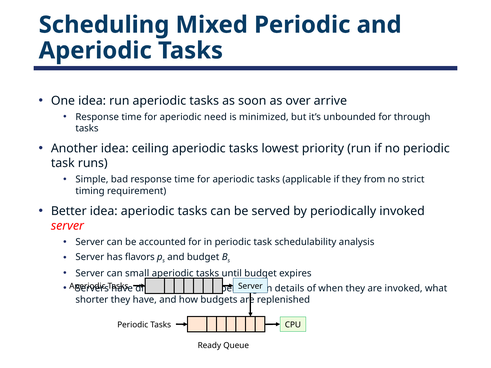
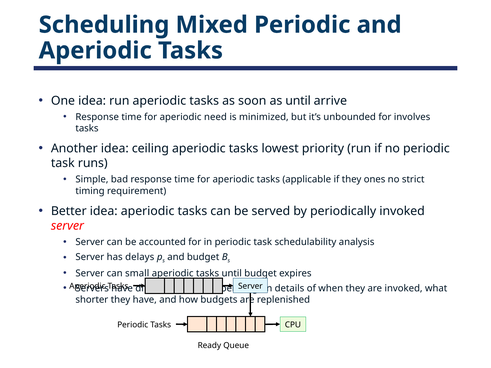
as over: over -> until (298, 101)
through: through -> involves (412, 117)
from: from -> ones (375, 180)
has flavors: flavors -> delays (140, 257)
